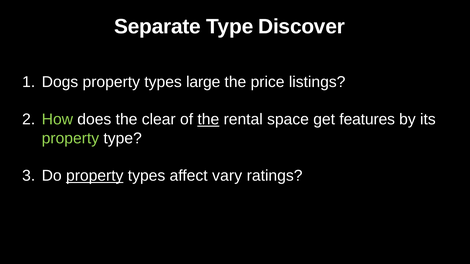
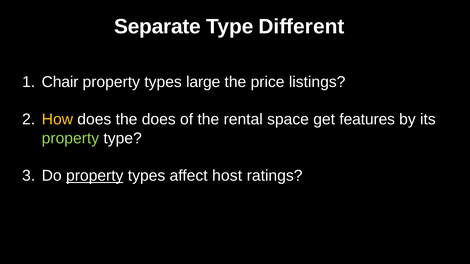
Discover: Discover -> Different (301, 27)
Dogs: Dogs -> Chair (60, 82)
How colour: light green -> yellow (57, 120)
the clear: clear -> does (159, 120)
the underline: present -> none (208, 120)
vary: vary -> host (227, 176)
